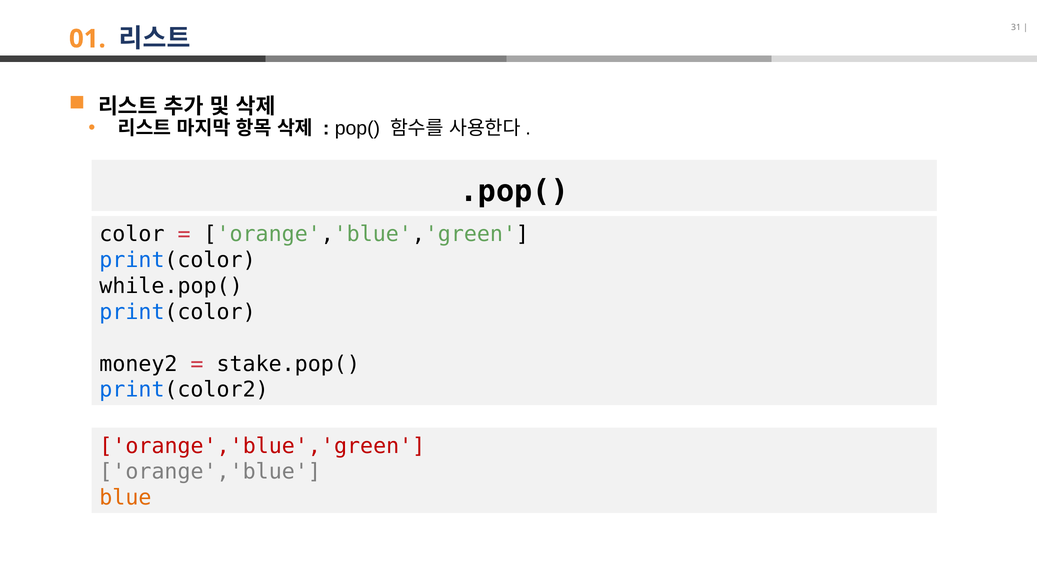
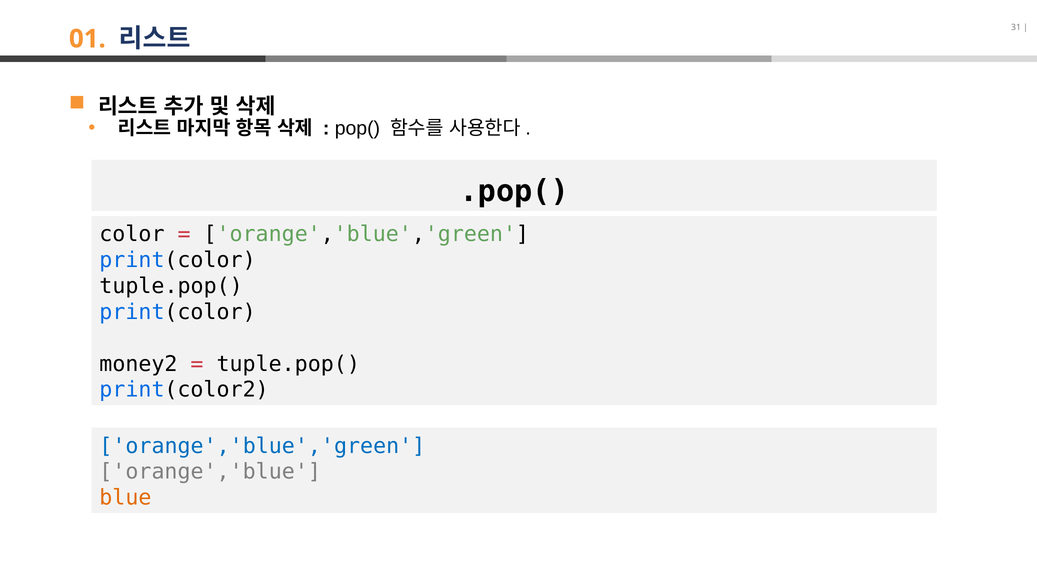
while.pop(: while.pop( -> tuple.pop( (171, 286)
stake.pop(: stake.pop( -> tuple.pop( (288, 364)
orange','blue','green colour: red -> blue (262, 446)
